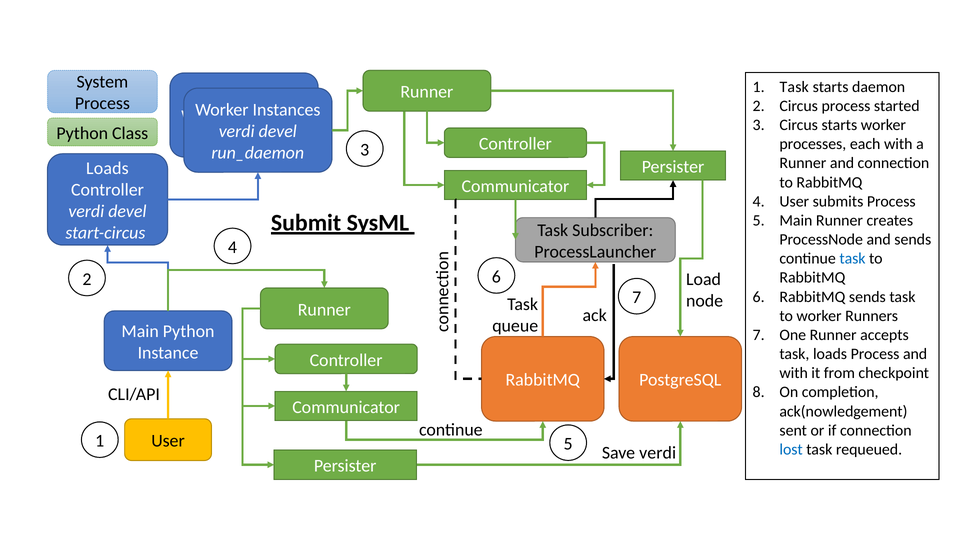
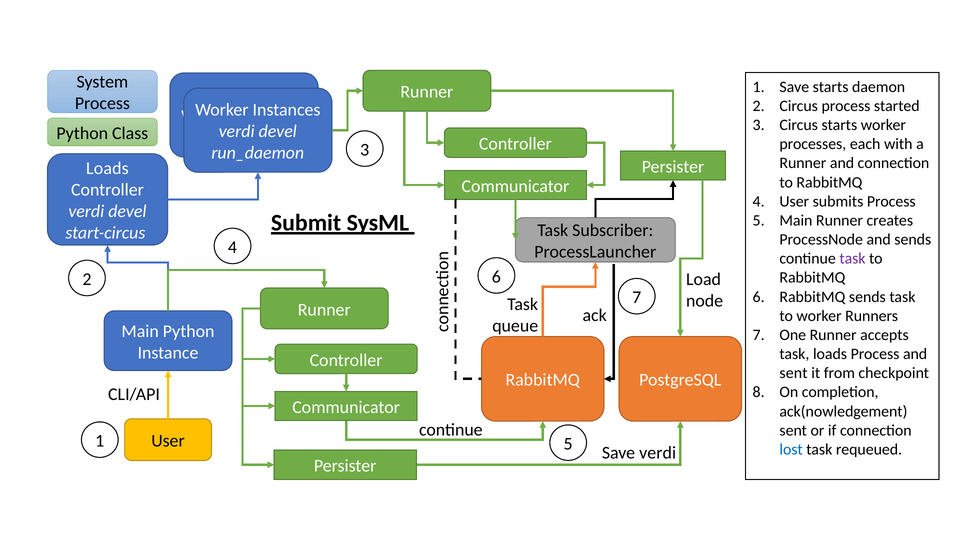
1 Task: Task -> Save (794, 87)
task colour: blue -> purple (852, 258)
with: with -> sent (794, 373)
